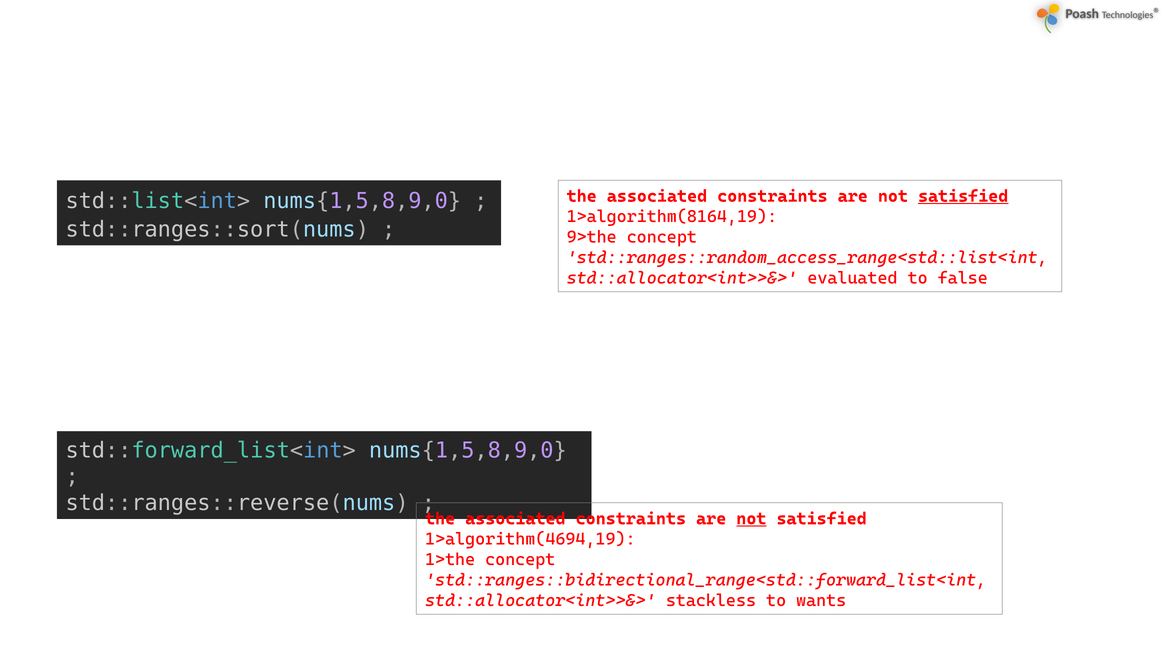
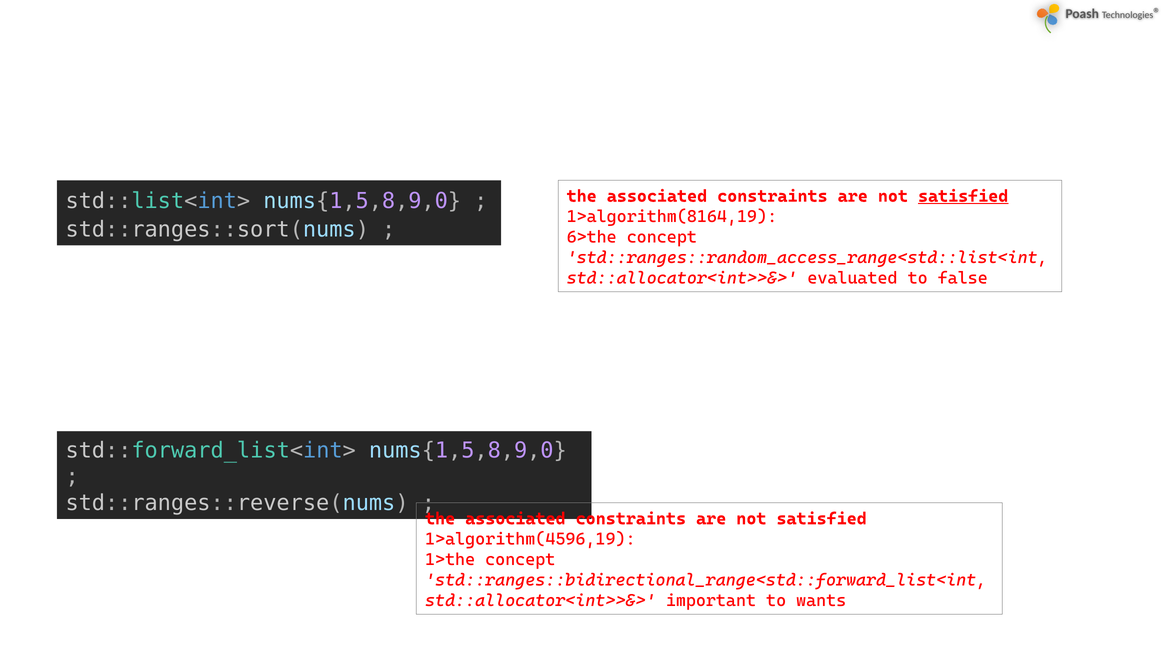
9>the: 9>the -> 6>the (592, 237)
not underline: present -> none (751, 518)
1>algorithm(4694,19: 1>algorithm(4694,19 -> 1>algorithm(4596,19 (530, 539)
stackless: stackless -> important (711, 600)
